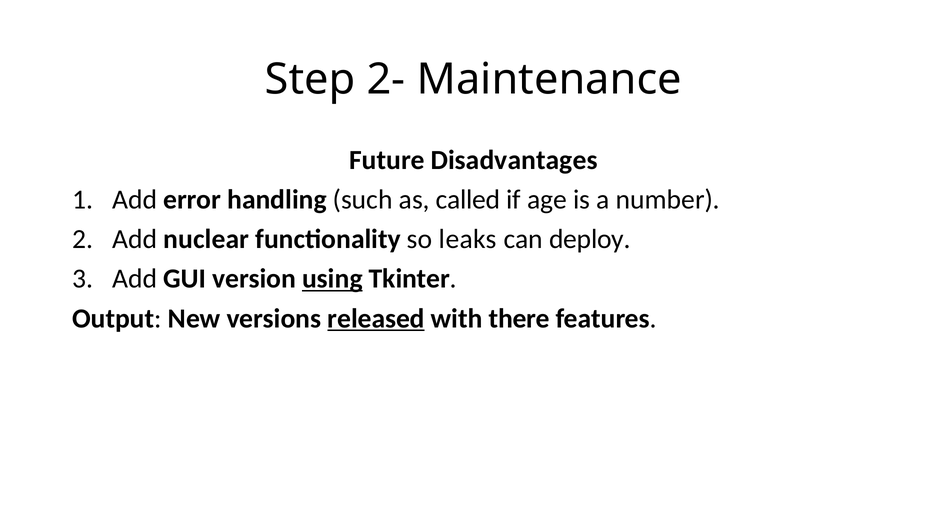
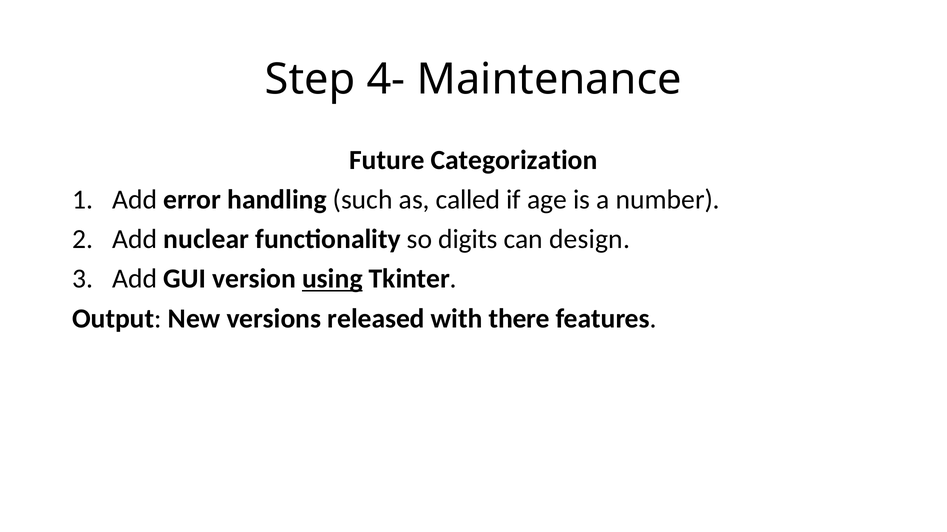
2-: 2- -> 4- (386, 80)
Disadvantages: Disadvantages -> Categorization (514, 160)
leaks: leaks -> digits (468, 240)
deploy: deploy -> design (590, 240)
released underline: present -> none (376, 319)
